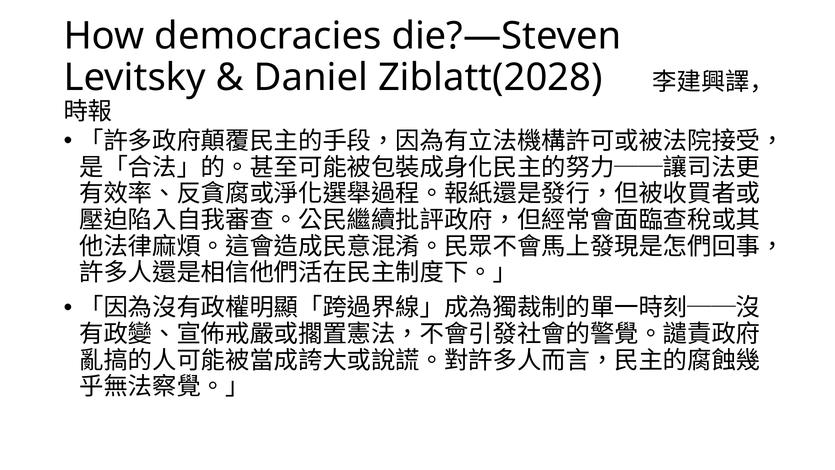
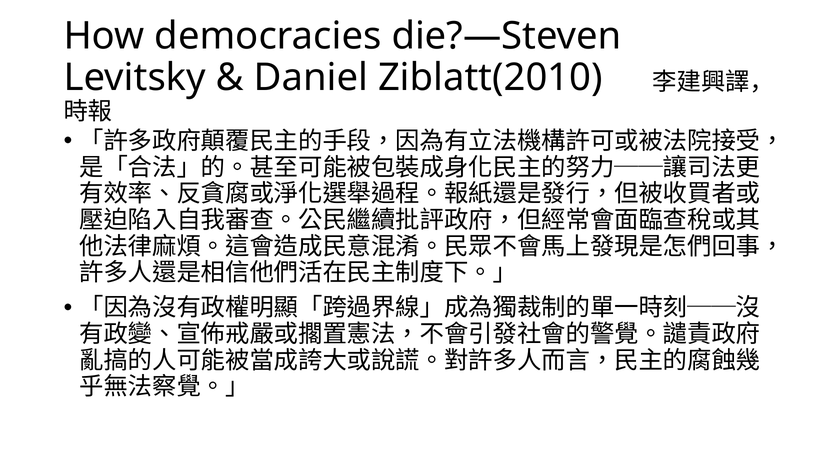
Ziblatt(2028: Ziblatt(2028 -> Ziblatt(2010 (490, 78)
